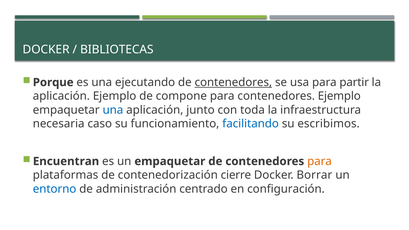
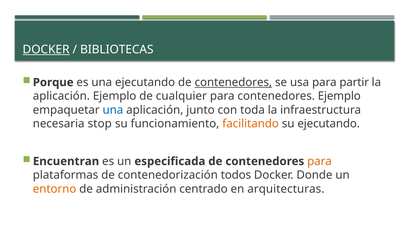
DOCKER underline: none -> present (46, 50)
compone: compone -> cualquier (181, 96)
caso: caso -> stop (100, 124)
facilitando colour: blue -> orange (251, 124)
su escribimos: escribimos -> ejecutando (329, 124)
un empaquetar: empaquetar -> especificada (170, 161)
cierre: cierre -> todos (236, 175)
Borrar: Borrar -> Donde (314, 175)
entorno colour: blue -> orange (55, 189)
configuración: configuración -> arquitecturas (286, 189)
